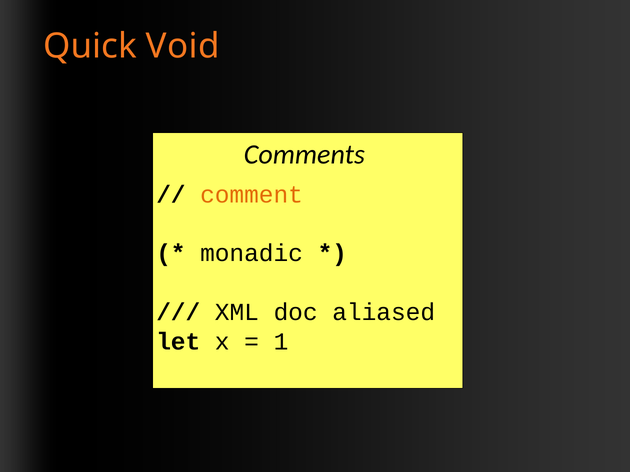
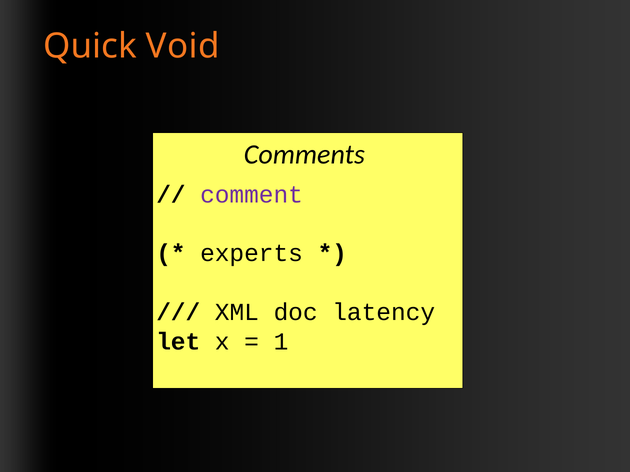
comment colour: orange -> purple (252, 195)
monadic: monadic -> experts (252, 254)
aliased: aliased -> latency (384, 312)
